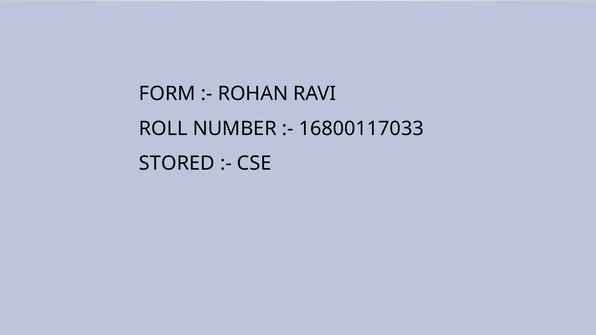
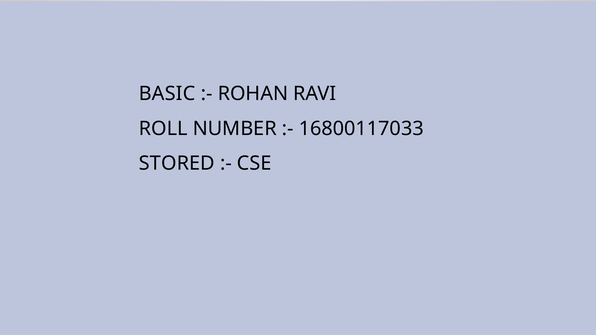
FORM: FORM -> BASIC (167, 94)
